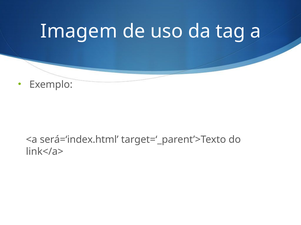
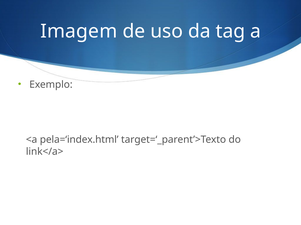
será=‘index.html: será=‘index.html -> pela=‘index.html (79, 140)
